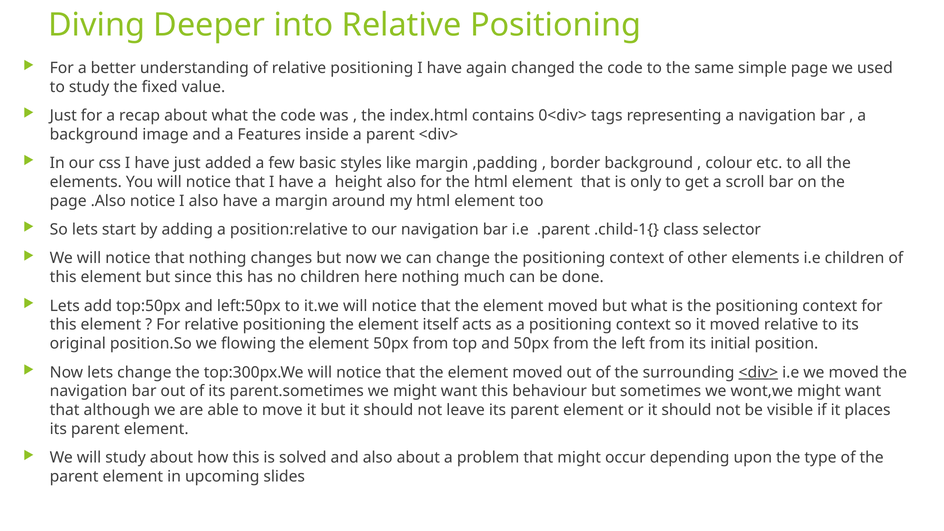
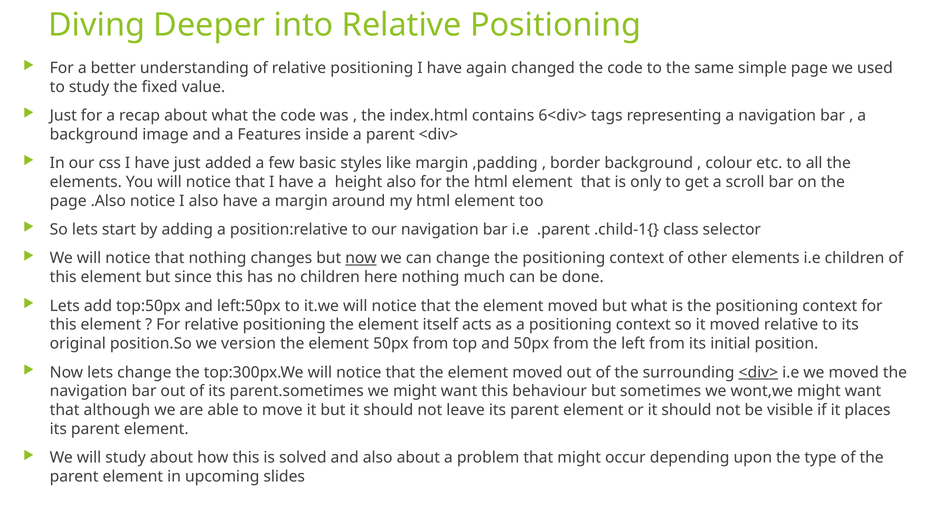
0<div>: 0<div> -> 6<div> (563, 116)
now underline: none -> present (361, 258)
flowing: flowing -> version (249, 344)
